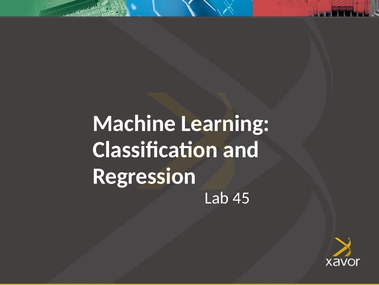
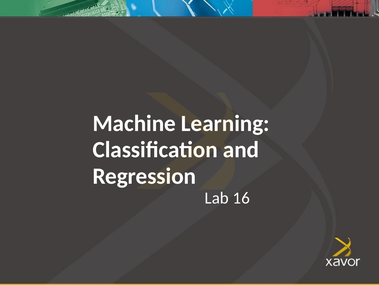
45: 45 -> 16 (241, 198)
